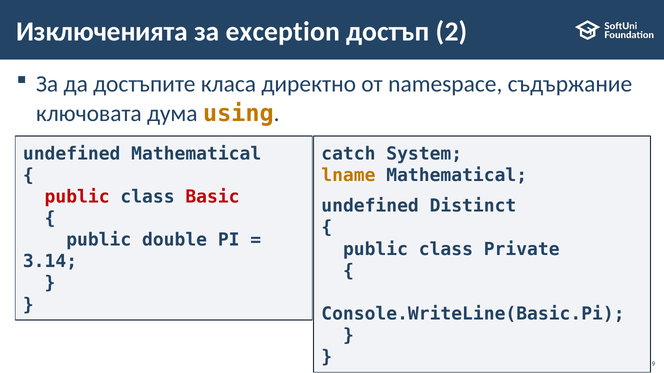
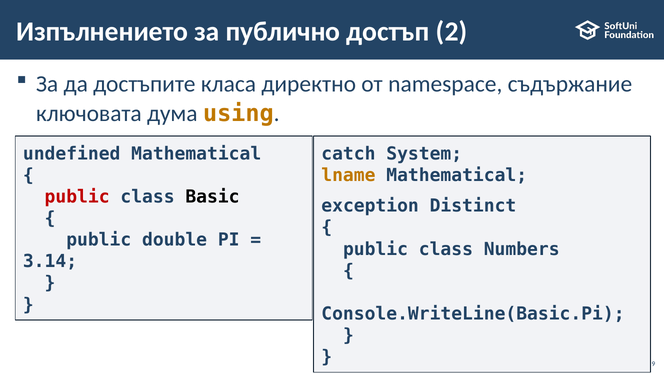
Изключенията: Изключенията -> Изпълнението (102, 31)
exception: exception -> публично (283, 31)
Basic colour: red -> black (212, 197)
undefined: undefined -> exception (370, 206)
Private: Private -> Numbers (522, 249)
